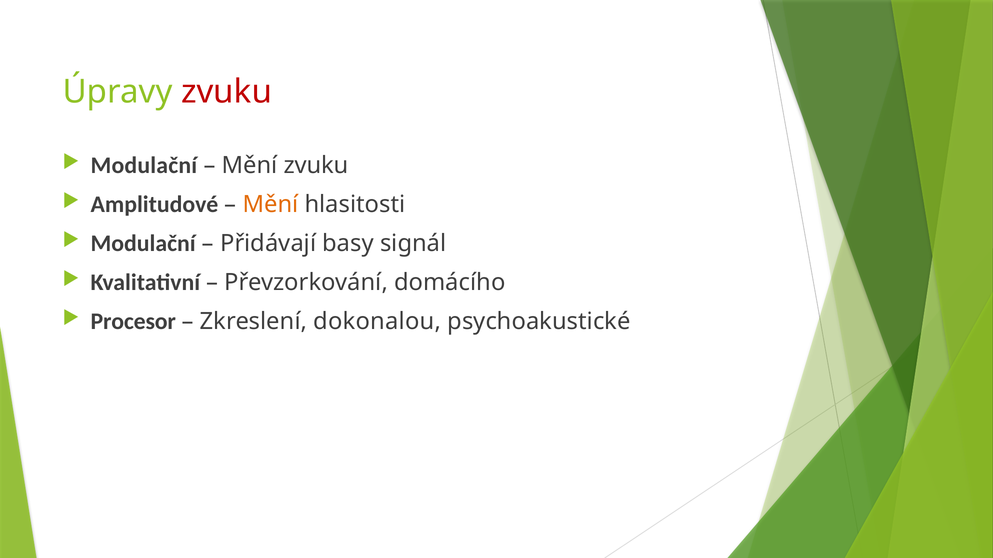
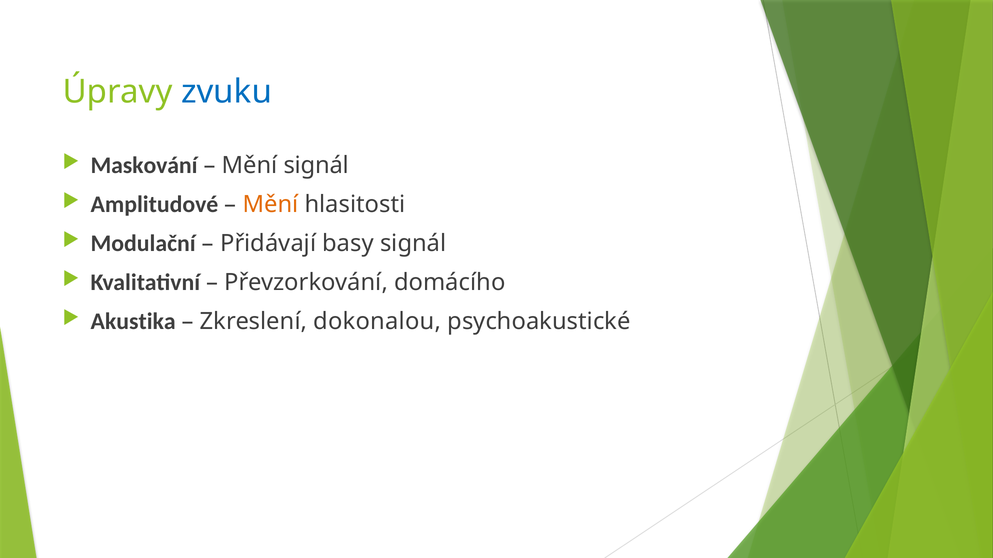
zvuku colour: red -> blue (227, 92)
Modulační: Modulační -> Maskování (144, 166)
Mění zvuku: zvuku -> signál (316, 166)
Procesor: Procesor -> Akustika (133, 322)
